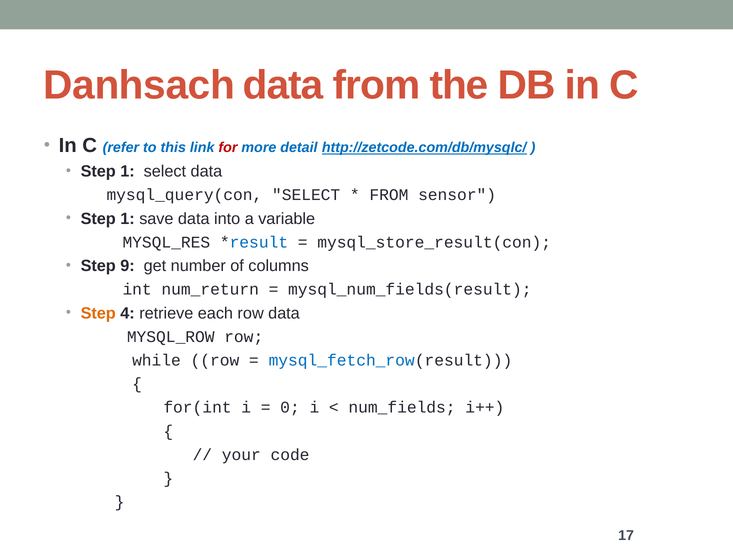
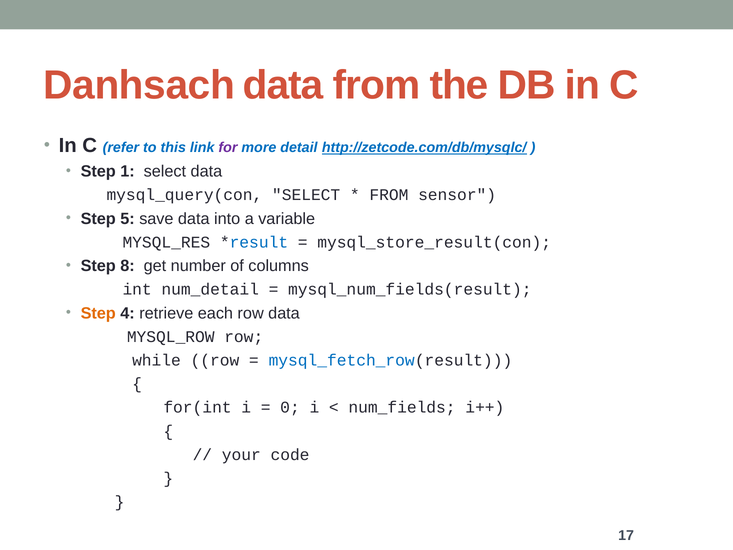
for colour: red -> purple (228, 148)
1: 1 -> 5 (127, 219)
9: 9 -> 8 (127, 266)
num_return: num_return -> num_detail (210, 289)
